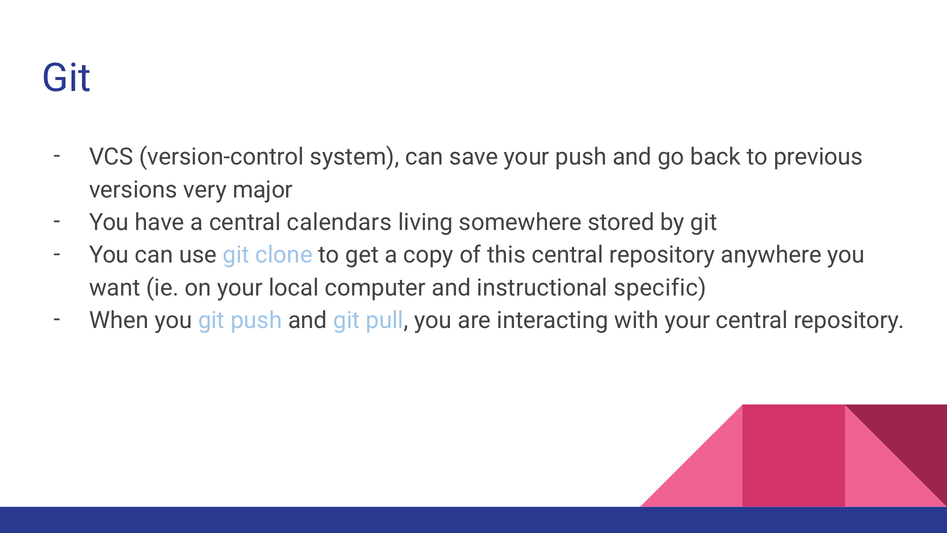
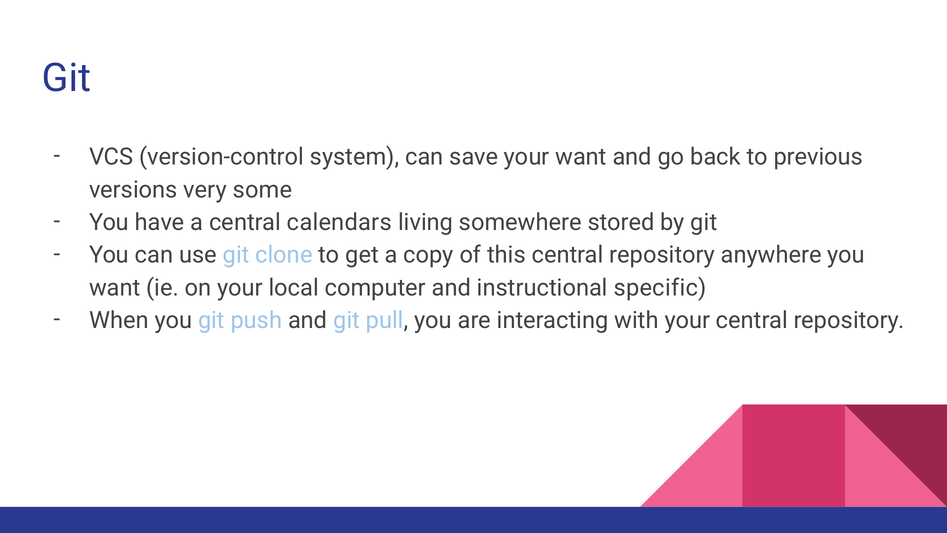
your push: push -> want (581, 157)
major: major -> some (263, 190)
